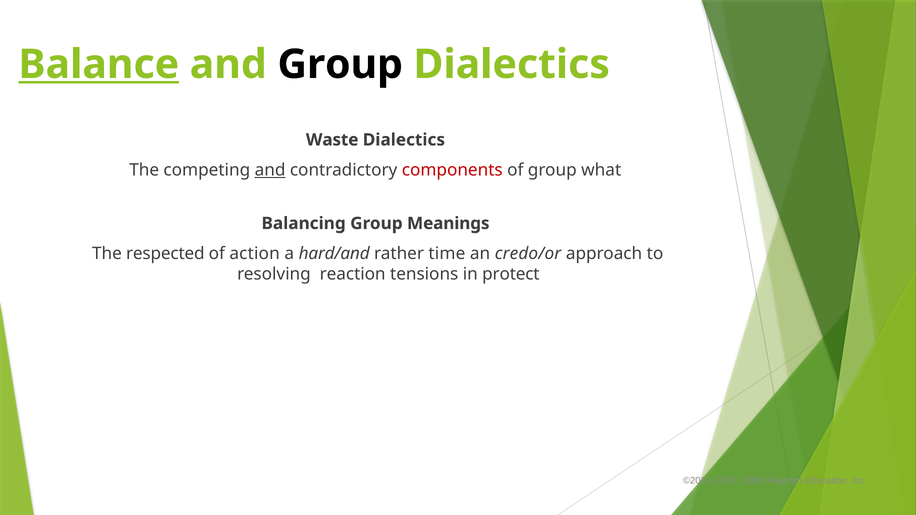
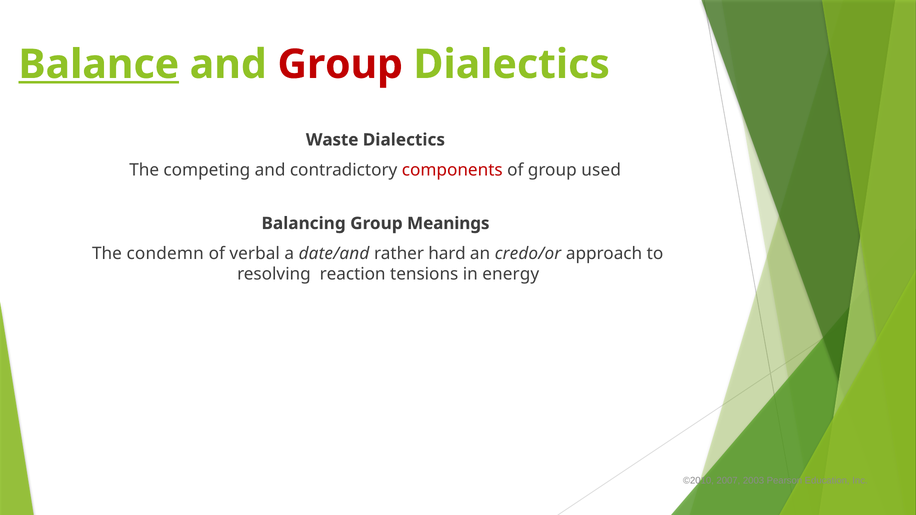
Group colour: black -> red (340, 64)
and underline: present -> none (270, 170)
what: what -> used (601, 170)
respected: respected -> condemn (165, 254)
action: action -> verbal (255, 254)
hard/and: hard/and -> date/and (334, 254)
time: time -> hard (447, 254)
protect: protect -> energy (511, 274)
